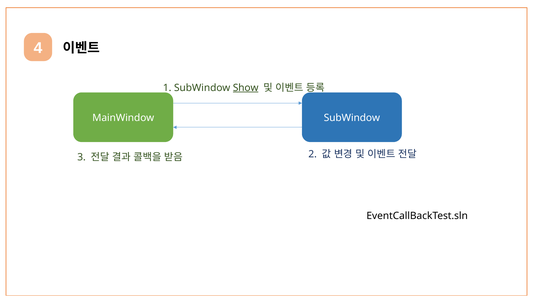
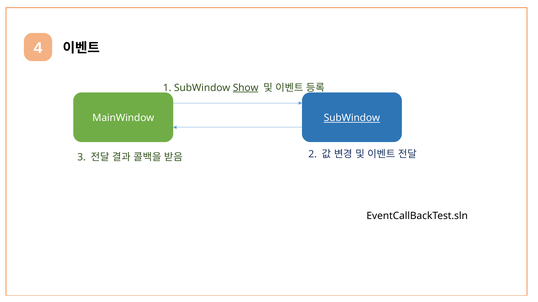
SubWindow underline: none -> present (352, 118)
